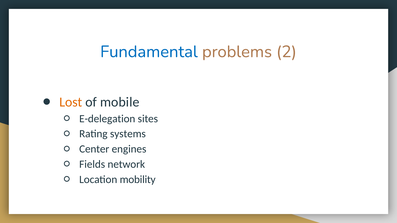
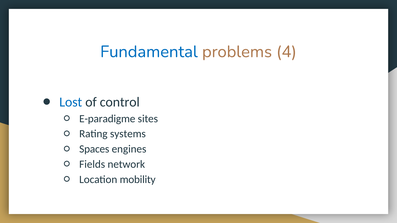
2: 2 -> 4 (286, 52)
Lost colour: orange -> blue (71, 102)
mobile: mobile -> control (120, 102)
E-delegation: E-delegation -> E-paradigme (107, 119)
Center: Center -> Spaces (94, 149)
